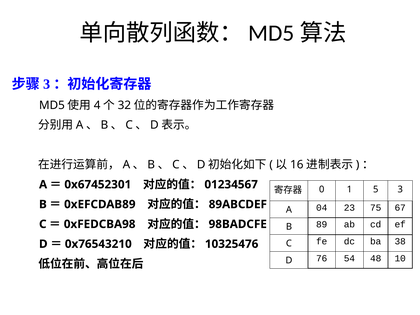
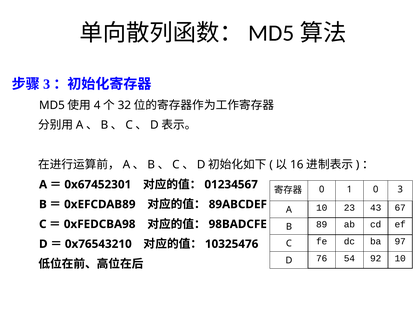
1 5: 5 -> 0 (376, 189)
A 04: 04 -> 10 (322, 208)
75: 75 -> 43 (376, 208)
38: 38 -> 97 (400, 241)
48: 48 -> 92 (376, 258)
